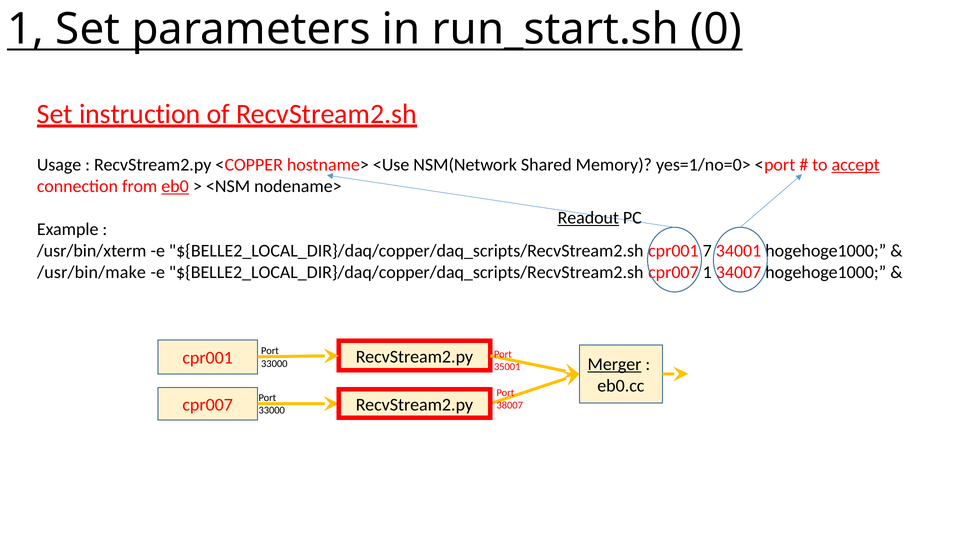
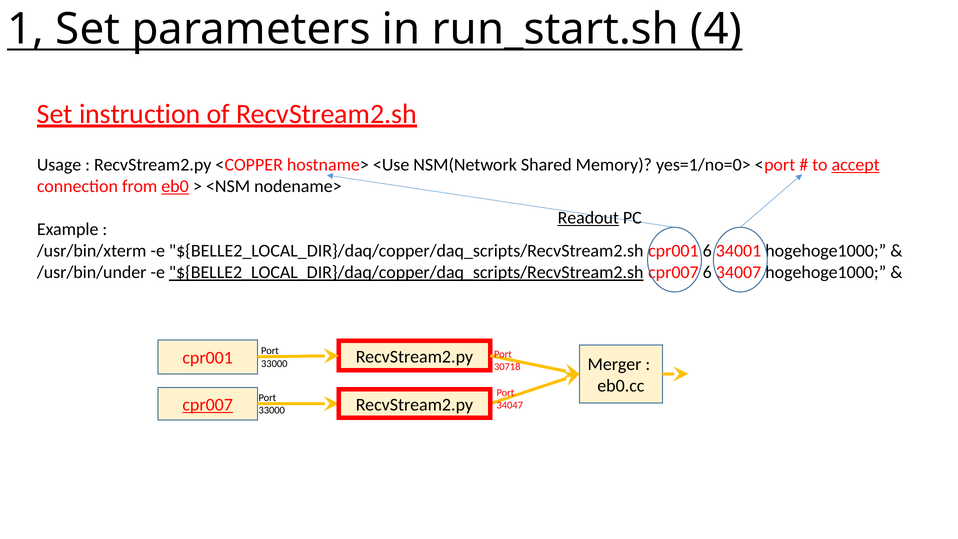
0: 0 -> 4 (716, 29)
cpr001 7: 7 -> 6 (707, 251)
/usr/bin/make: /usr/bin/make -> /usr/bin/under (92, 272)
${BELLE2_LOCAL_DIR}/daq/copper/daq_scripts/RecvStream2.sh underline: none -> present (406, 272)
cpr007 1: 1 -> 6 (707, 272)
Merger underline: present -> none (615, 364)
35001: 35001 -> 30718 (507, 367)
cpr007 underline: none -> present (208, 405)
38007: 38007 -> 34047 (510, 405)
